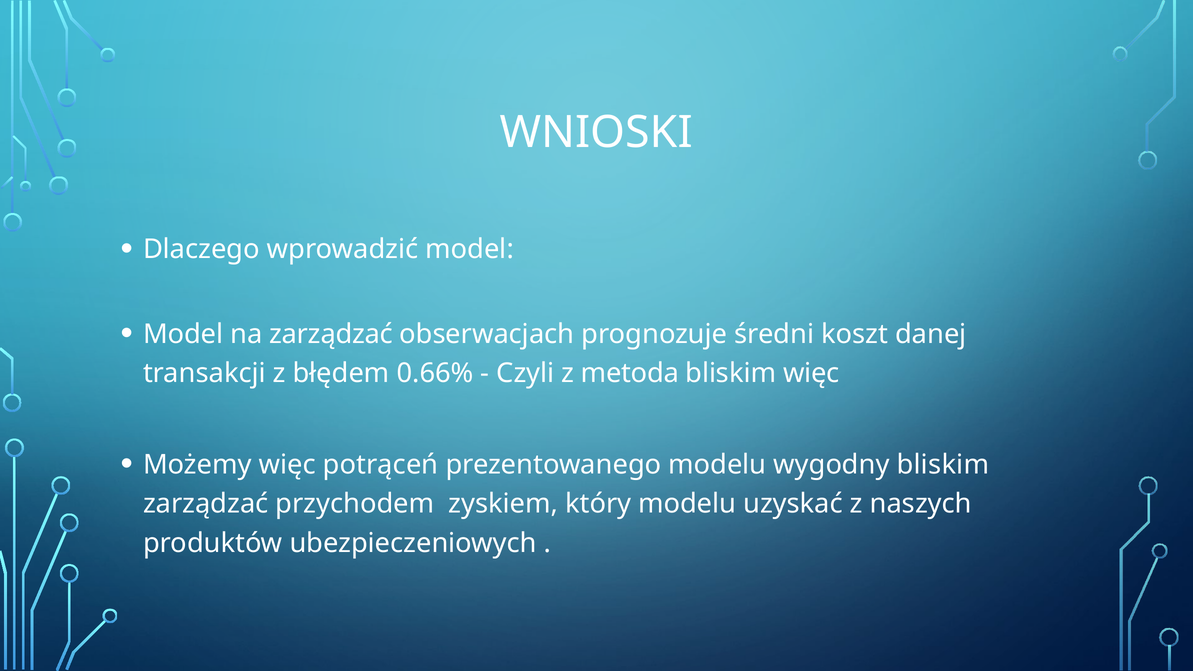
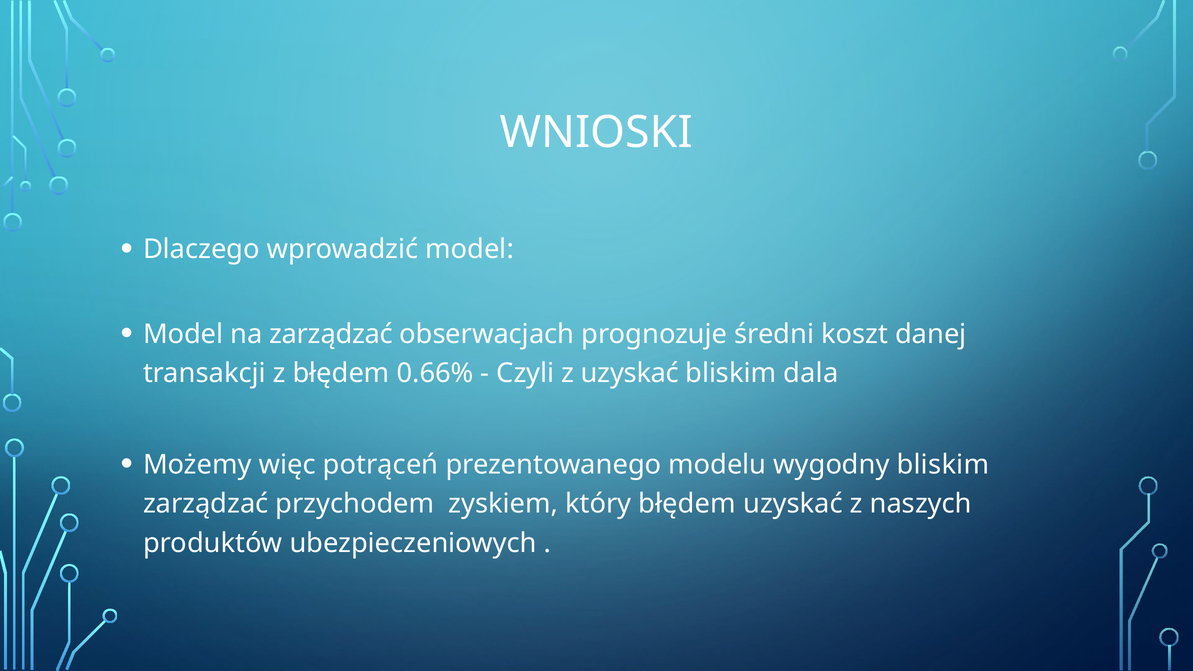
z metoda: metoda -> uzyskać (630, 373)
bliskim więc: więc -> dala (811, 373)
który modelu: modelu -> błędem (687, 504)
